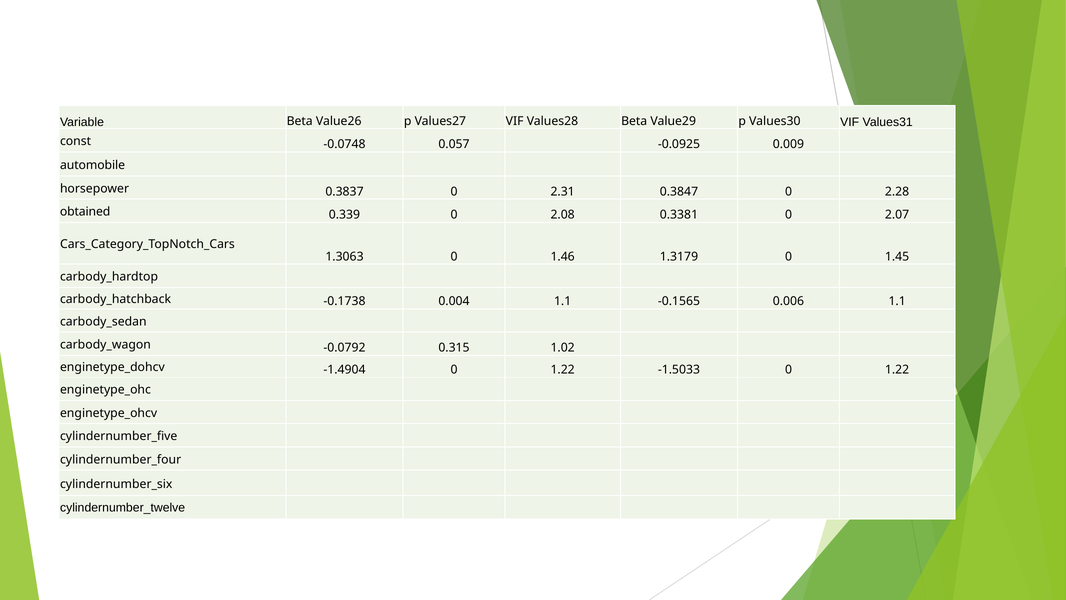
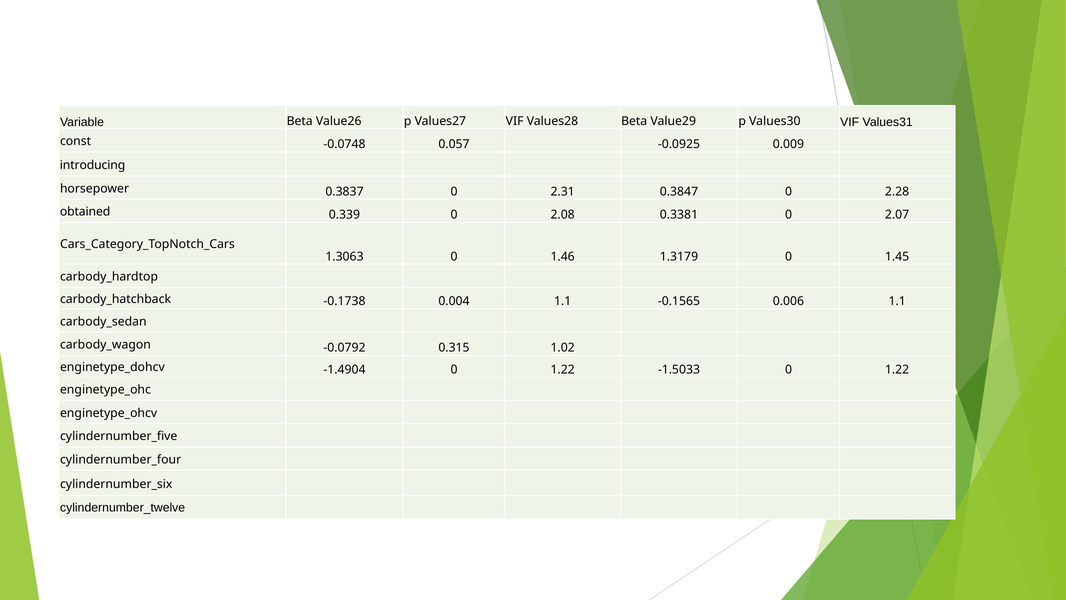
automobile: automobile -> introducing (93, 165)
